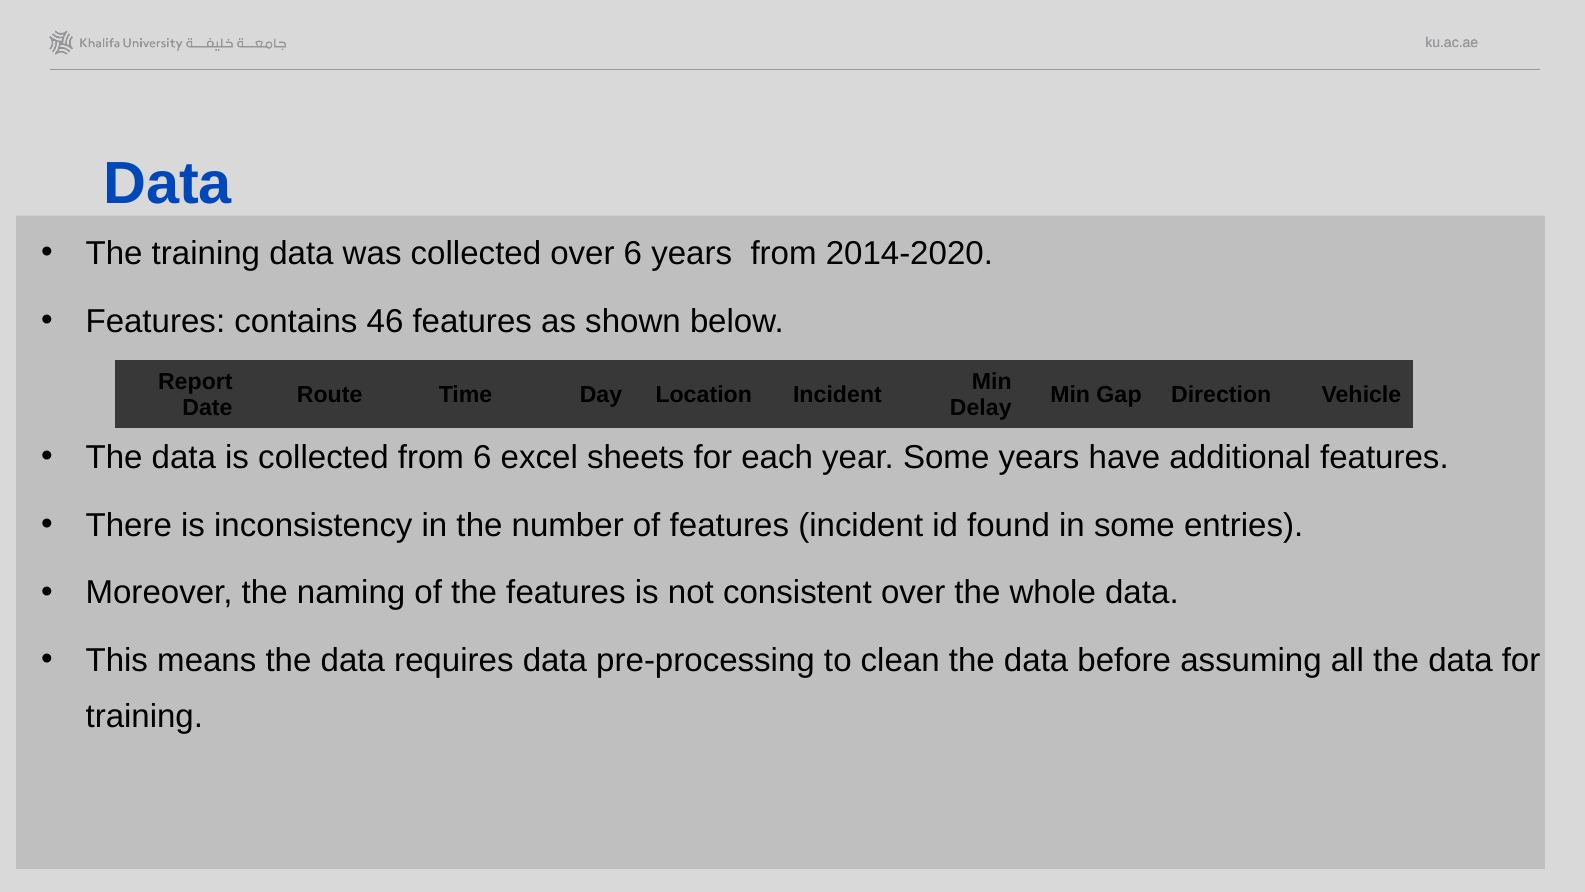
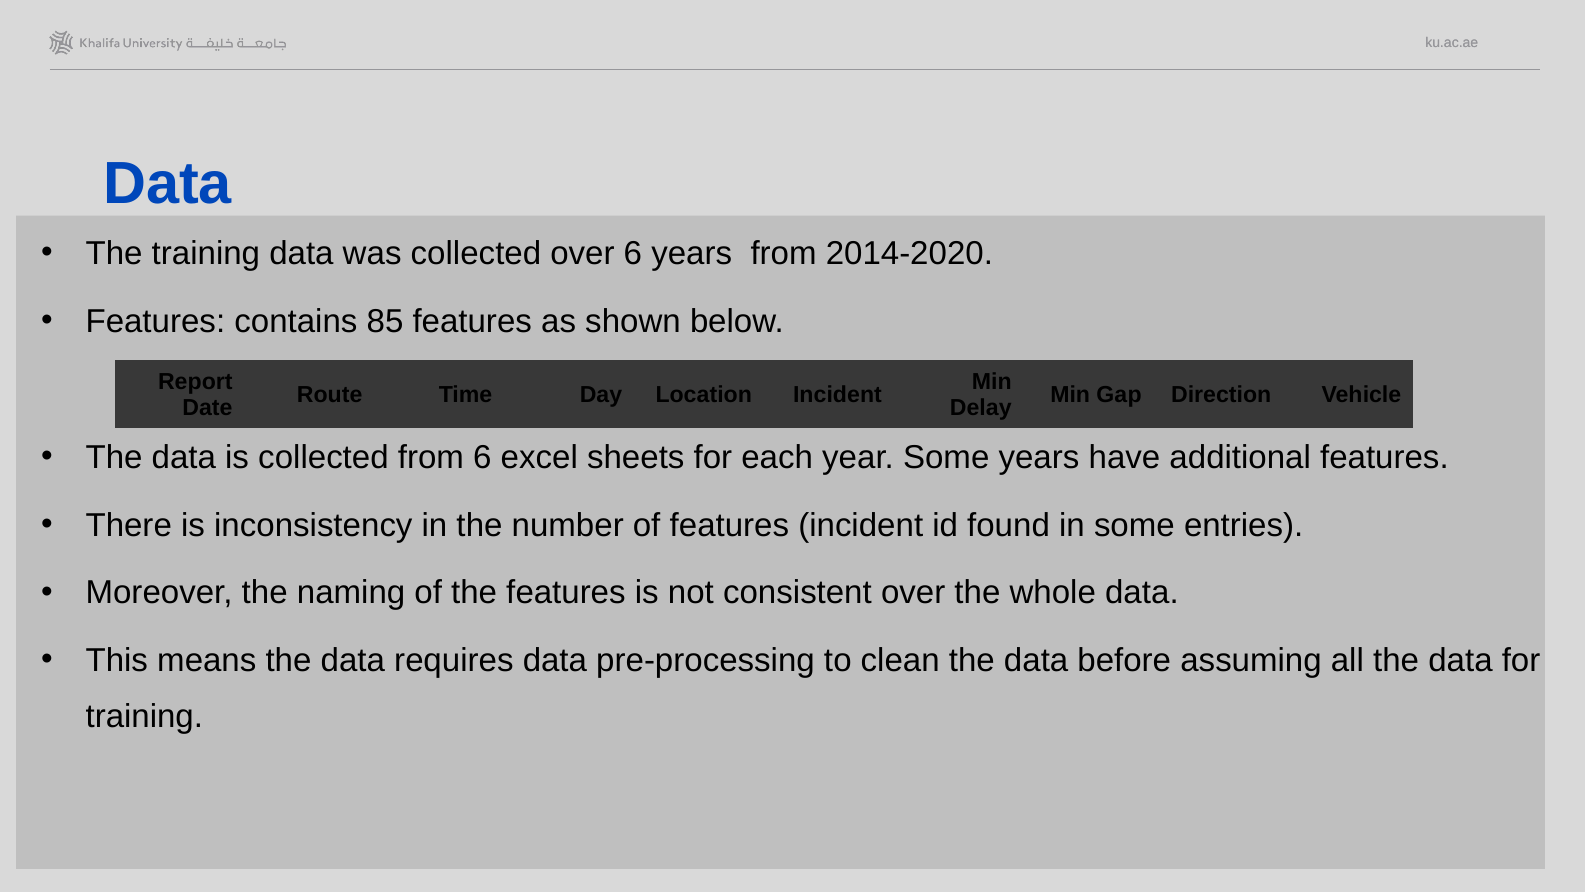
46: 46 -> 85 (385, 321)
